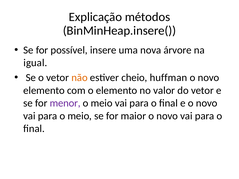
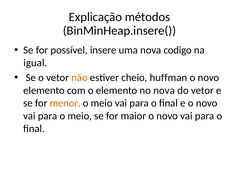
árvore: árvore -> codigo (178, 50)
no valor: valor -> nova (164, 91)
menor colour: purple -> orange (65, 103)
